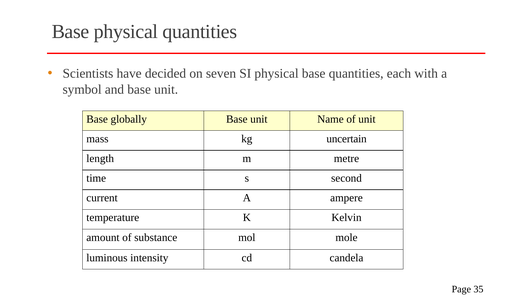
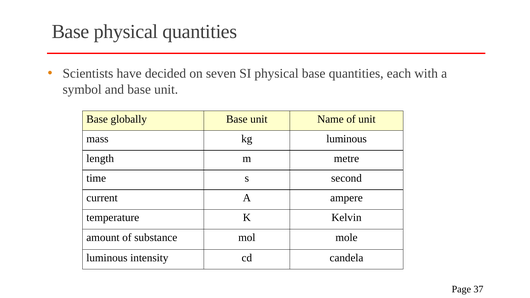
kg uncertain: uncertain -> luminous (347, 139)
35: 35 -> 37 (478, 289)
